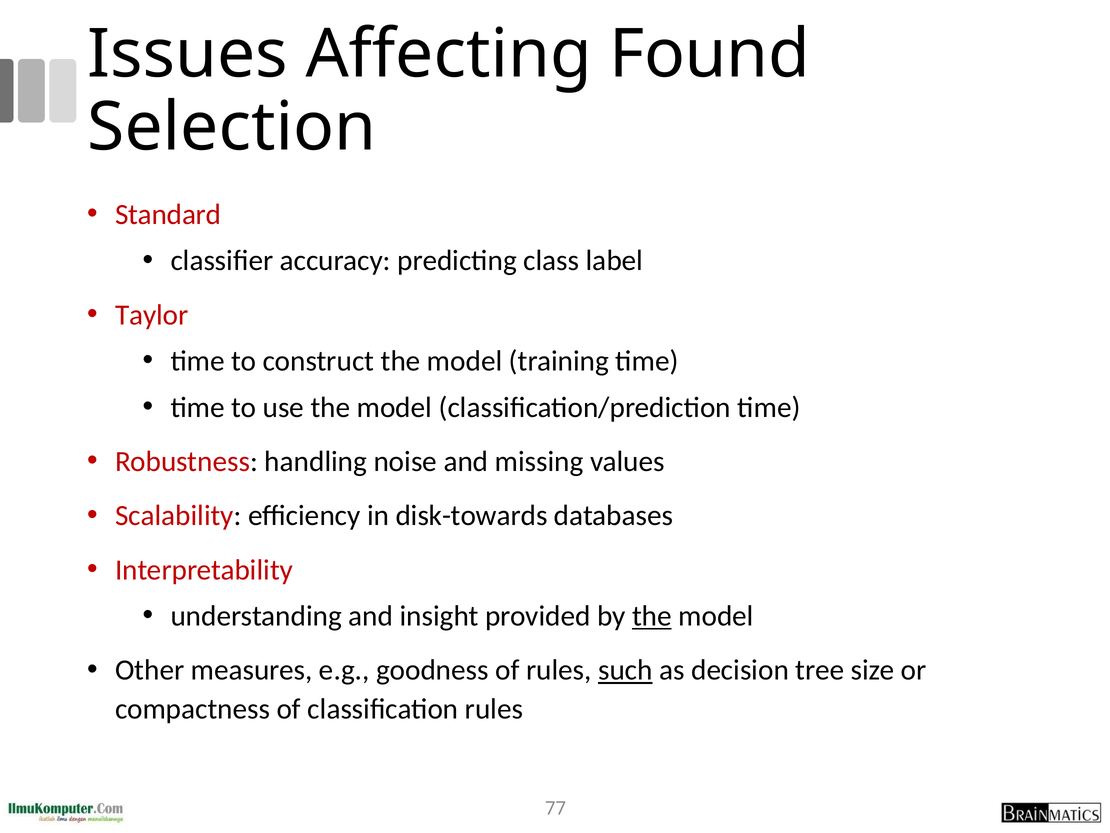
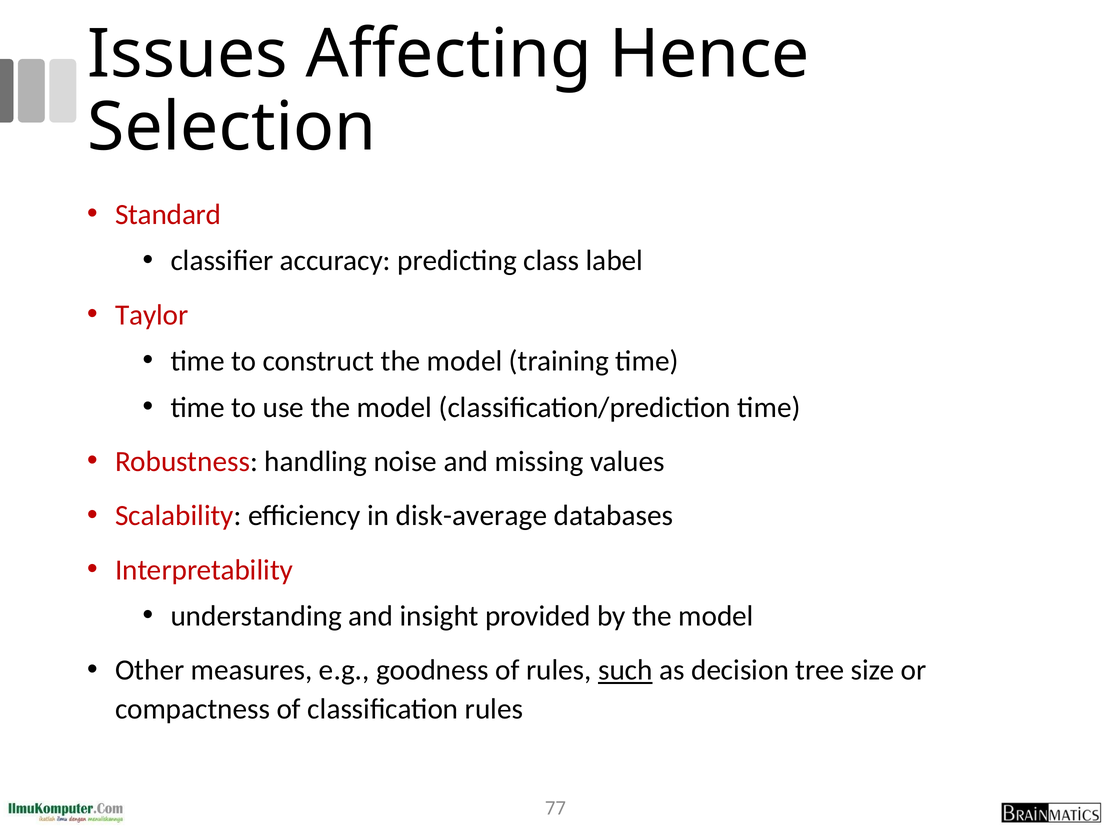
Found: Found -> Hence (710, 54)
disk-towards: disk-towards -> disk-average (471, 515)
the underline: present -> none (652, 616)
